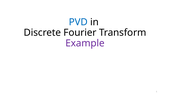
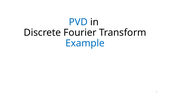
Example colour: purple -> blue (85, 43)
